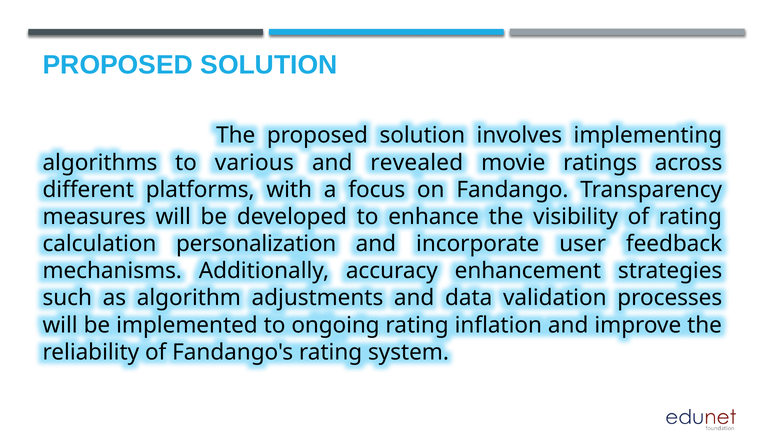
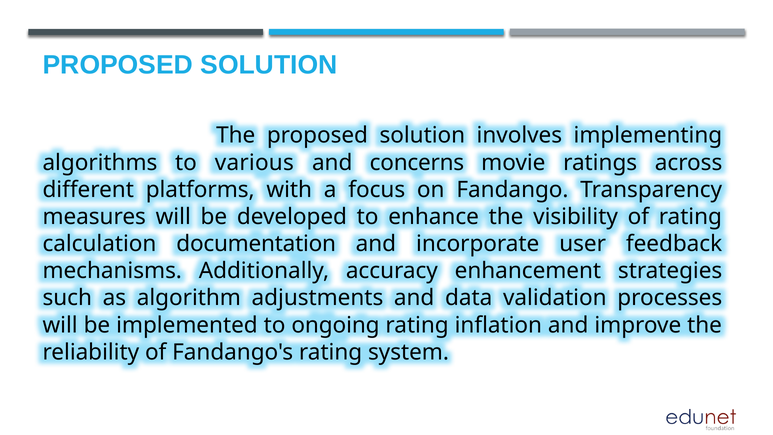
revealed: revealed -> concerns (417, 163)
personalization: personalization -> documentation (256, 244)
